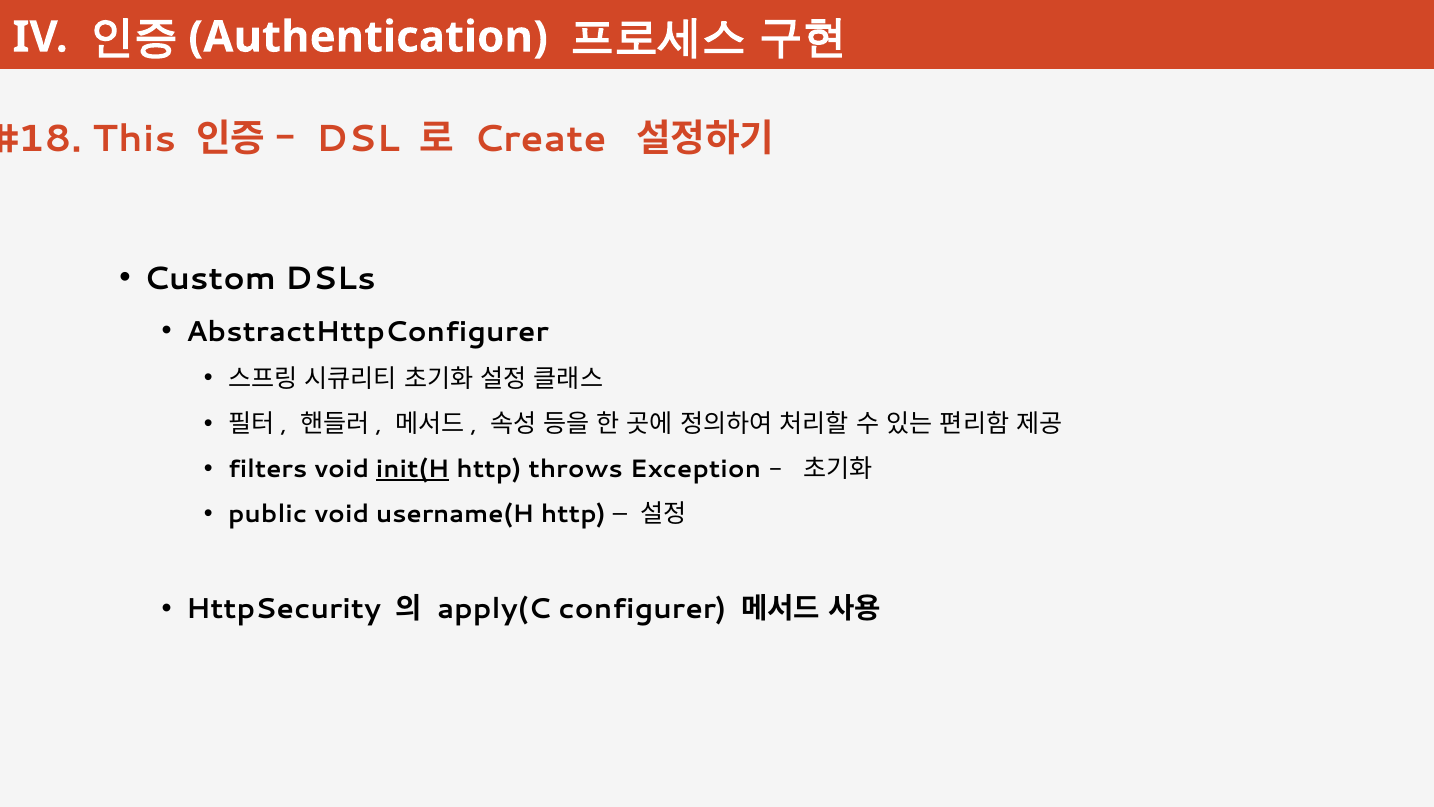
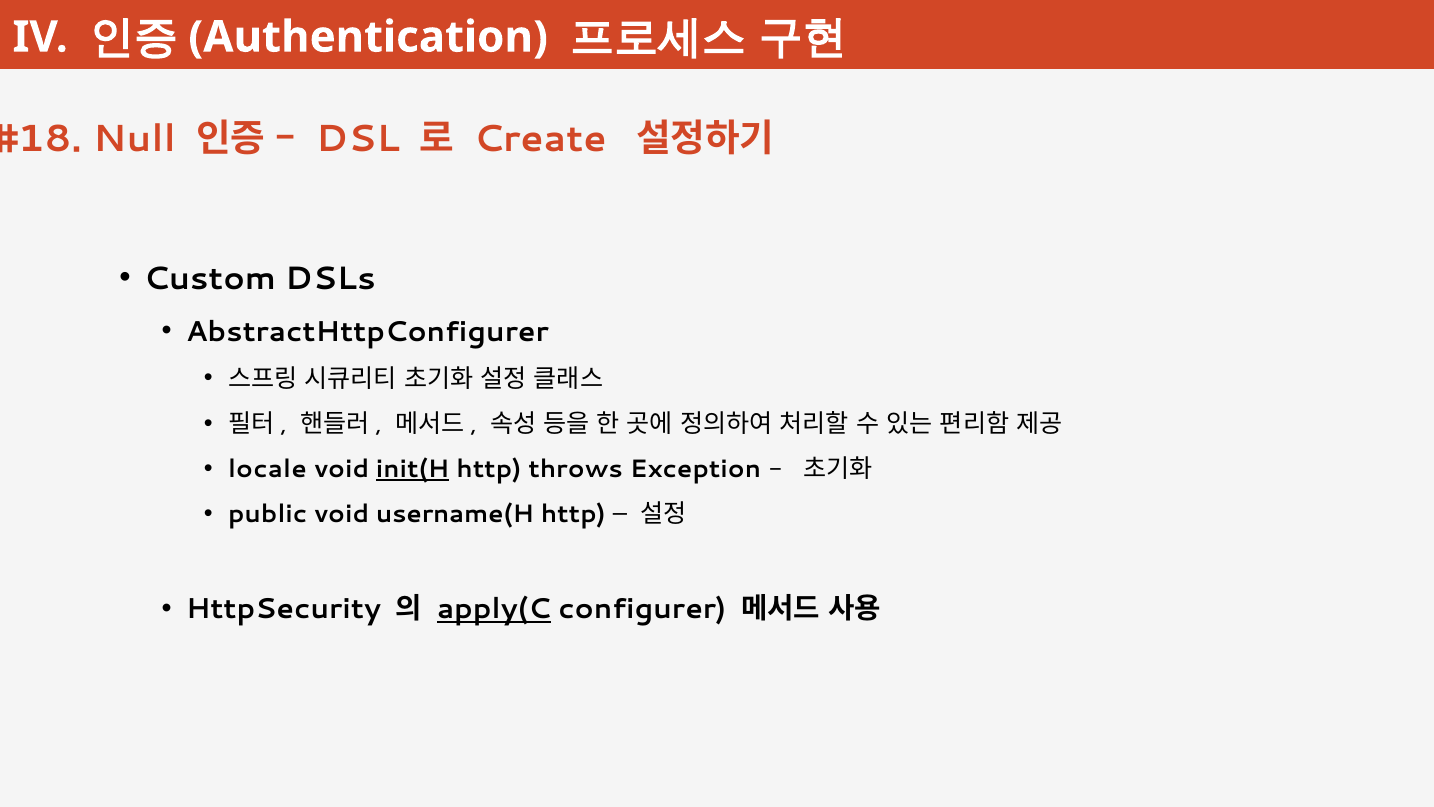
This: This -> Null (134, 139)
filters: filters -> locale (267, 469)
apply(C underline: none -> present (494, 609)
